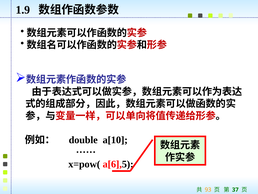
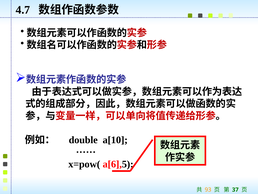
1.9: 1.9 -> 4.7 (23, 10)
